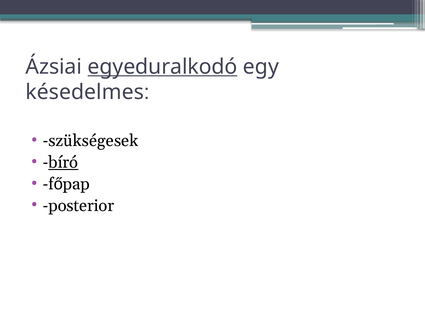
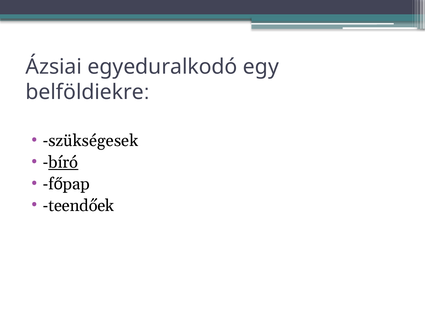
egyeduralkodó underline: present -> none (163, 67)
késedelmes: késedelmes -> belföldiekre (85, 92)
posterior: posterior -> teendőek (81, 205)
